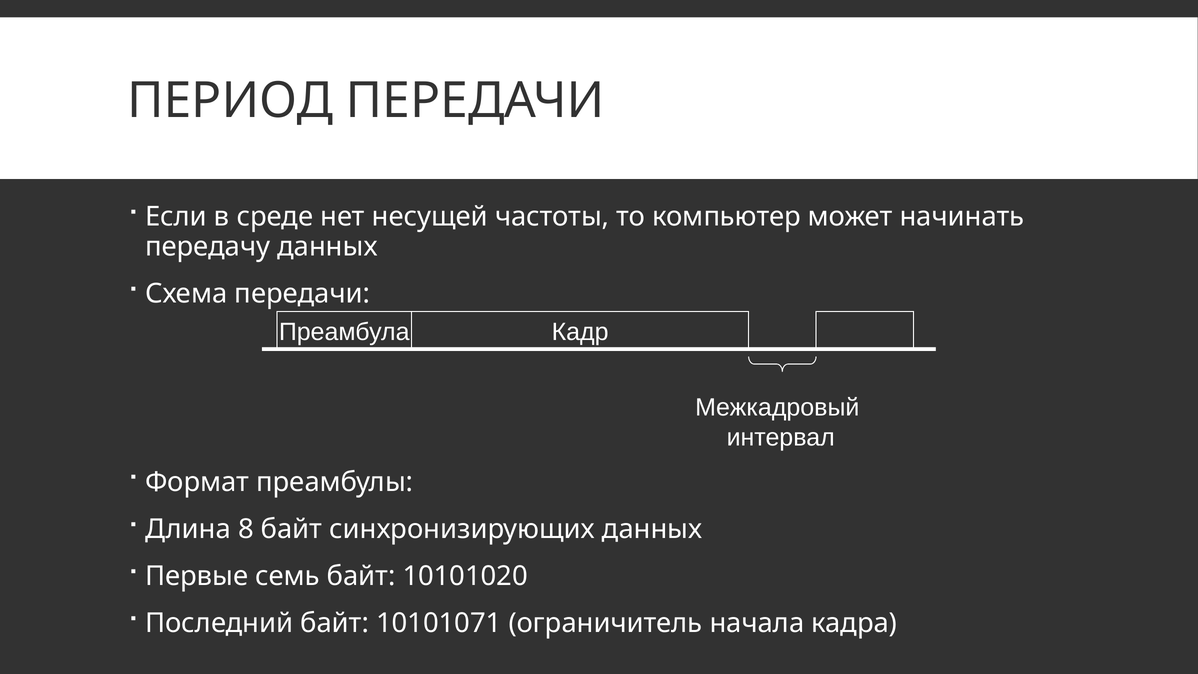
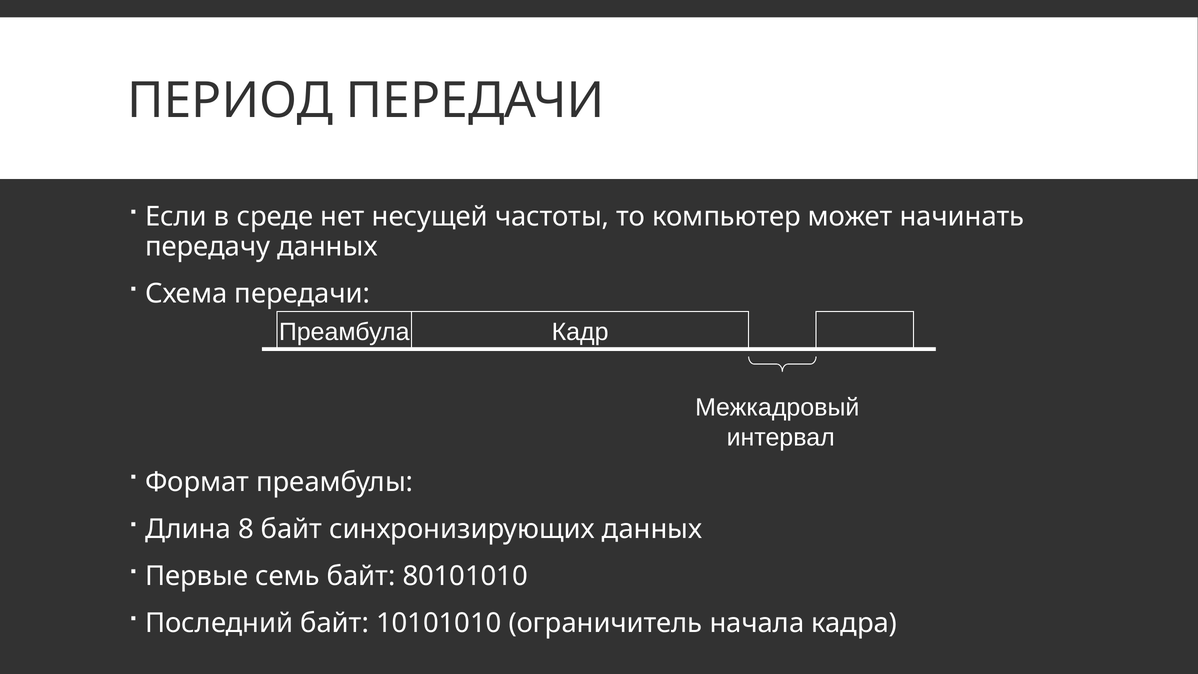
10101020: 10101020 -> 80101010 (465, 576)
10101071: 10101071 -> 10101010 (439, 623)
